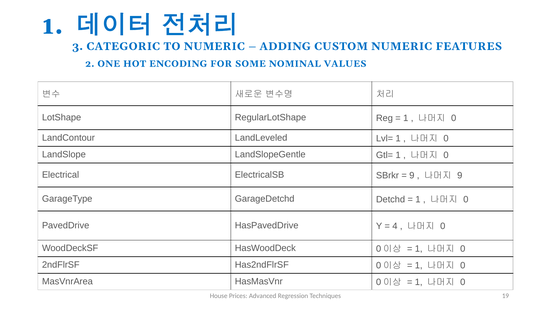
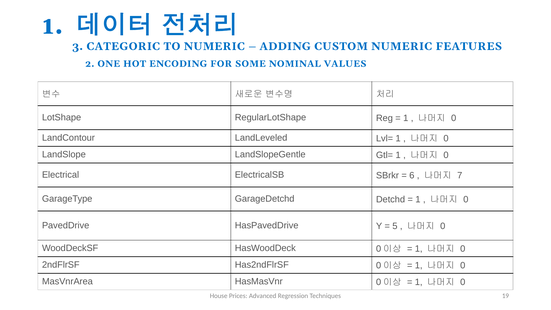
9: 9 -> 6 (412, 175)
9: 9 -> 7 (460, 175)
4: 4 -> 5 (395, 226)
